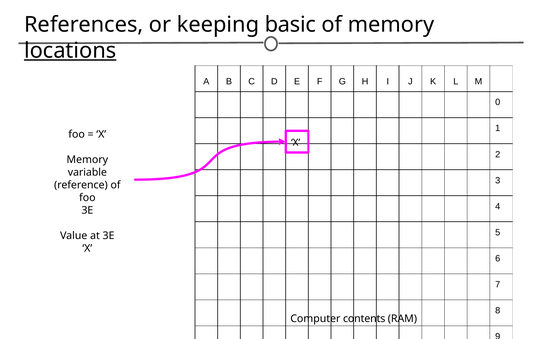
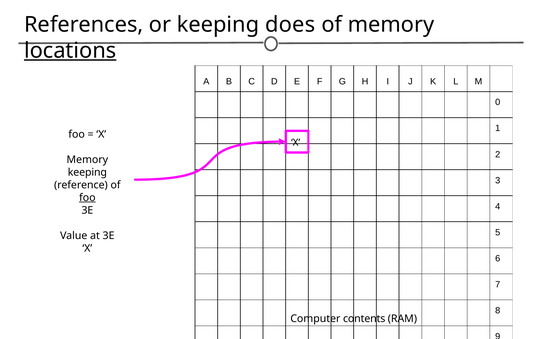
basic: basic -> does (290, 24)
variable: variable -> keeping (87, 172)
foo underline: none -> present (87, 197)
